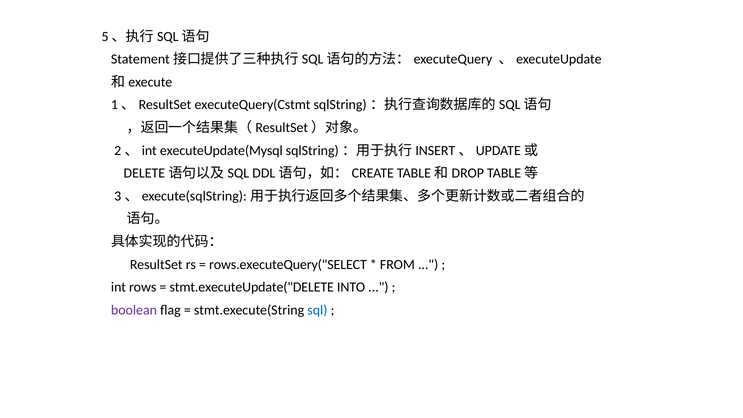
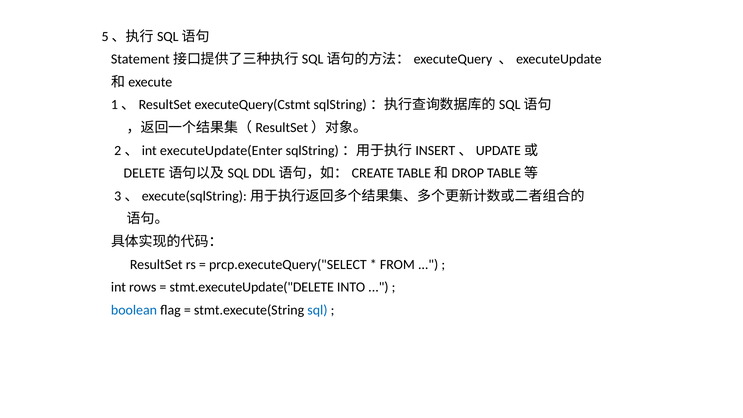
executeUpdate(Mysql: executeUpdate(Mysql -> executeUpdate(Enter (221, 150)
rows.executeQuery("SELECT: rows.executeQuery("SELECT -> prcp.executeQuery("SELECT (288, 264)
boolean colour: purple -> blue (134, 310)
